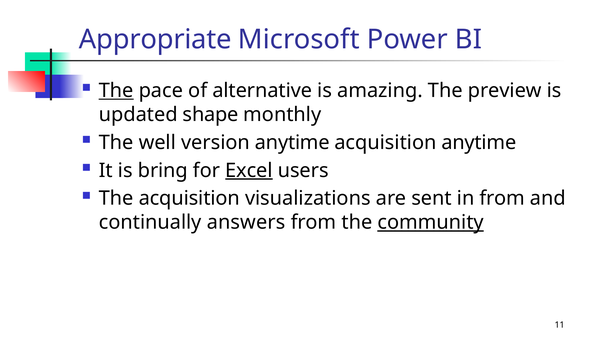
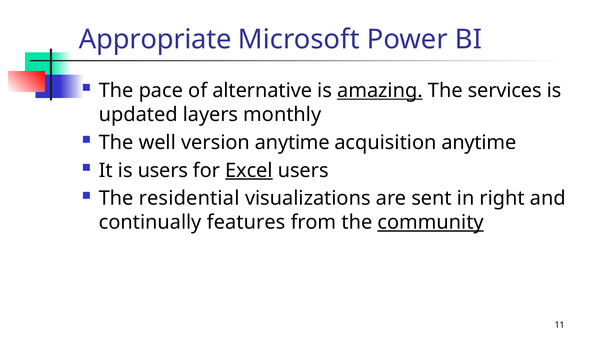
The underline: present -> none (116, 90)
amazing underline: none -> present (380, 90)
preview: preview -> services (505, 90)
shape: shape -> layers (211, 114)
is bring: bring -> users (163, 170)
The acquisition: acquisition -> residential (189, 198)
in from: from -> right (502, 198)
answers: answers -> features (246, 222)
